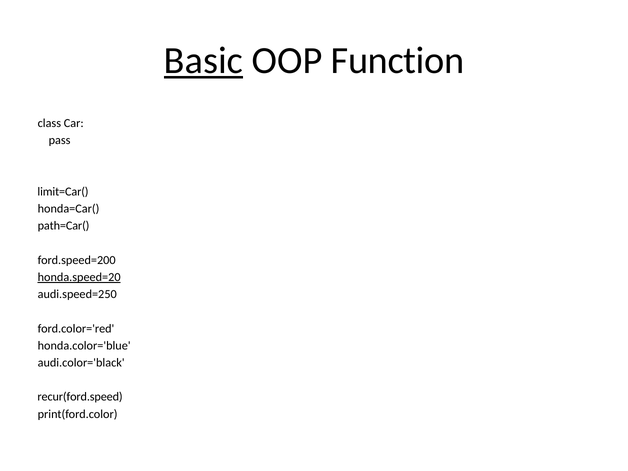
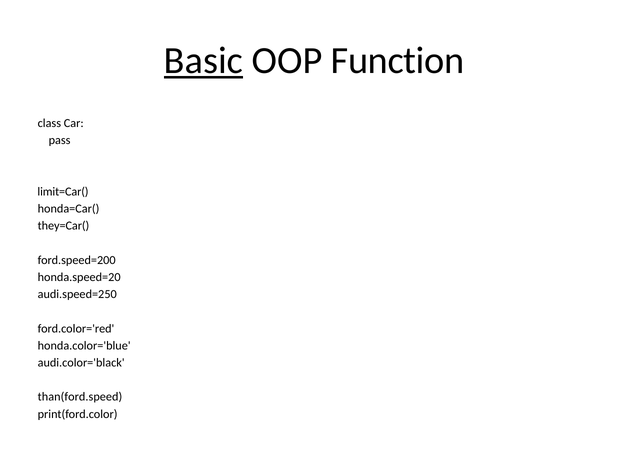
path=Car(: path=Car( -> they=Car( (63, 226)
honda.speed=20 underline: present -> none (79, 277)
recur(ford.speed: recur(ford.speed -> than(ford.speed (80, 397)
